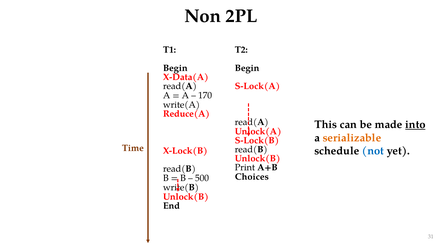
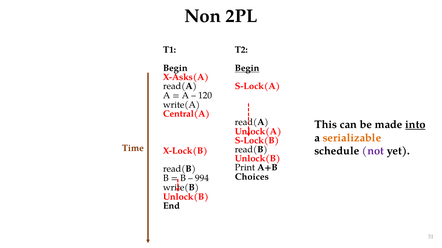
Begin underline: none -> present (247, 68)
X-Data(A: X-Data(A -> X-Asks(A (186, 77)
170: 170 -> 120 (205, 96)
Reduce(A: Reduce(A -> Central(A (186, 114)
not colour: blue -> purple (373, 151)
500: 500 -> 994 (202, 179)
